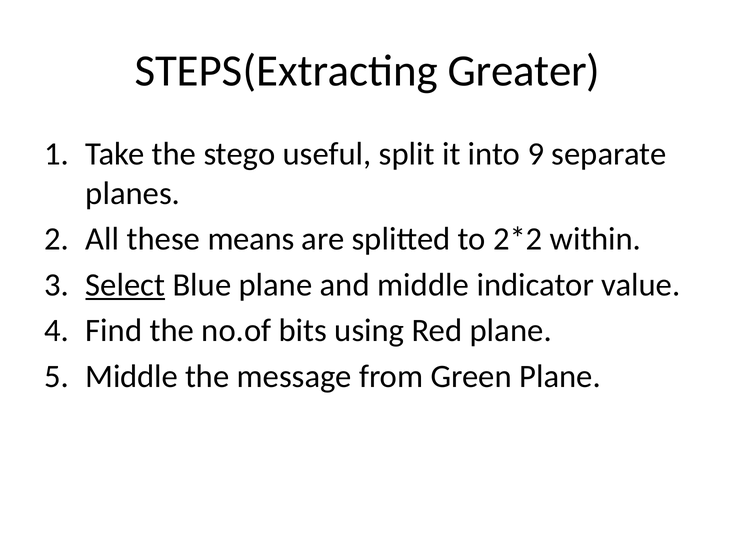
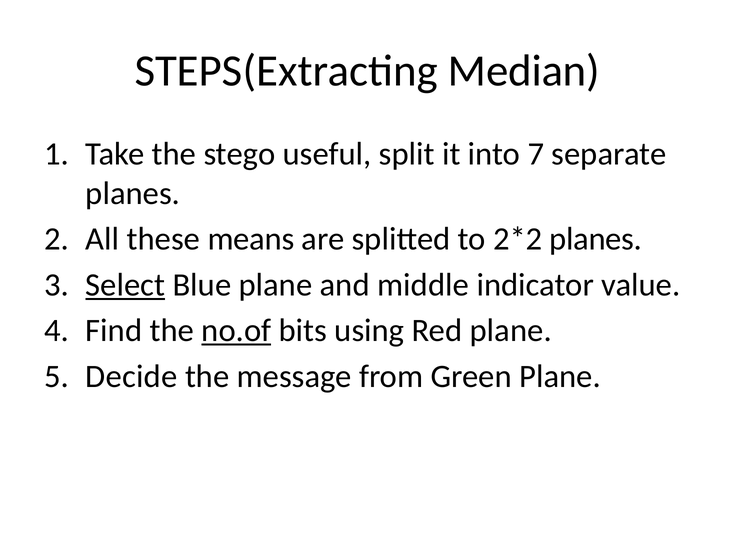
Greater: Greater -> Median (524, 71)
9: 9 -> 7 (536, 154)
within: within -> planes (596, 239)
no.of underline: none -> present (236, 331)
Middle: Middle -> Decide (131, 376)
